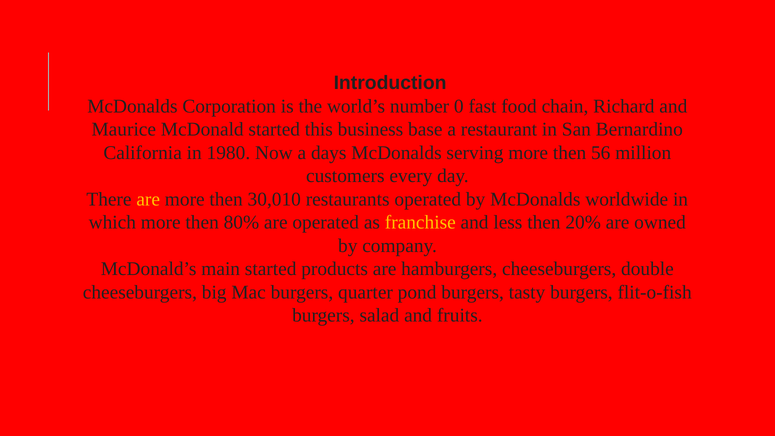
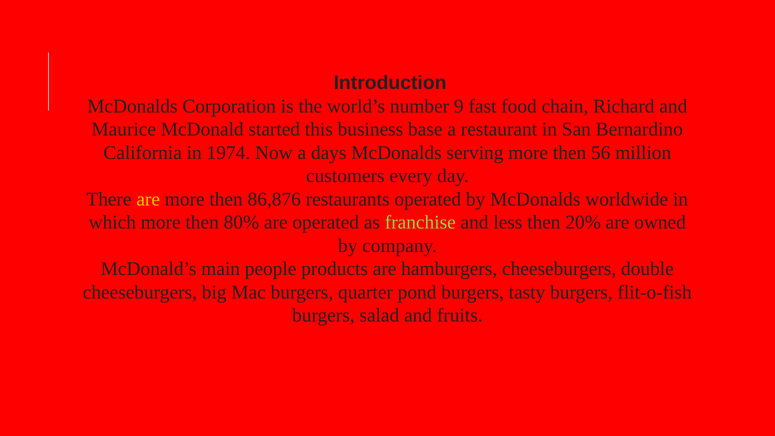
0: 0 -> 9 (459, 106)
1980: 1980 -> 1974 (228, 153)
30,010: 30,010 -> 86,876 (274, 199)
franchise colour: yellow -> light green (420, 222)
main started: started -> people (271, 269)
